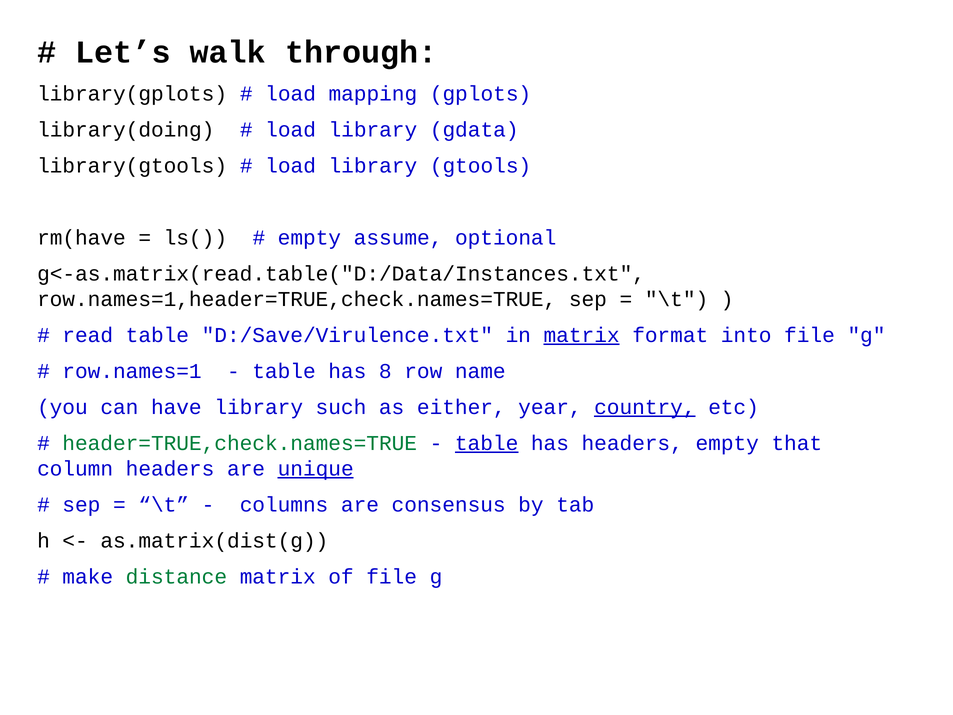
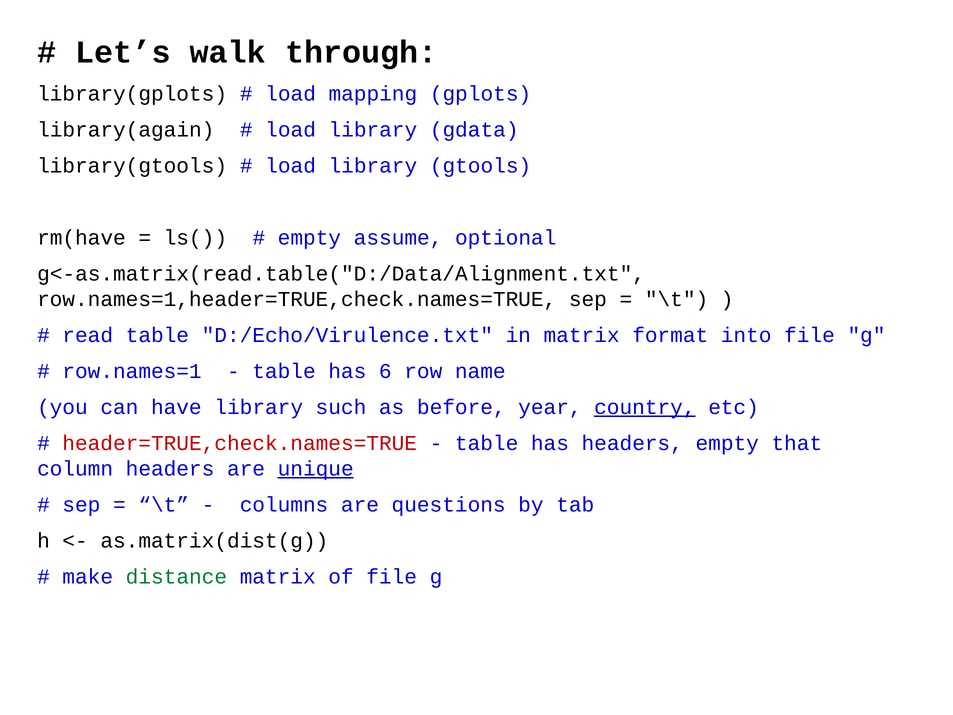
library(doing: library(doing -> library(again (126, 130)
g<-as.matrix(read.table("D:/Data/Instances.txt: g<-as.matrix(read.table("D:/Data/Instances.txt -> g<-as.matrix(read.table("D:/Data/Alignment.txt (341, 274)
D:/Save/Virulence.txt: D:/Save/Virulence.txt -> D:/Echo/Virulence.txt (347, 335)
matrix underline: present -> none (582, 335)
8: 8 -> 6 (385, 371)
either: either -> before (461, 407)
header=TRUE,check.names=TRUE colour: green -> red (240, 443)
table underline: present -> none (487, 443)
consensus: consensus -> questions (449, 504)
